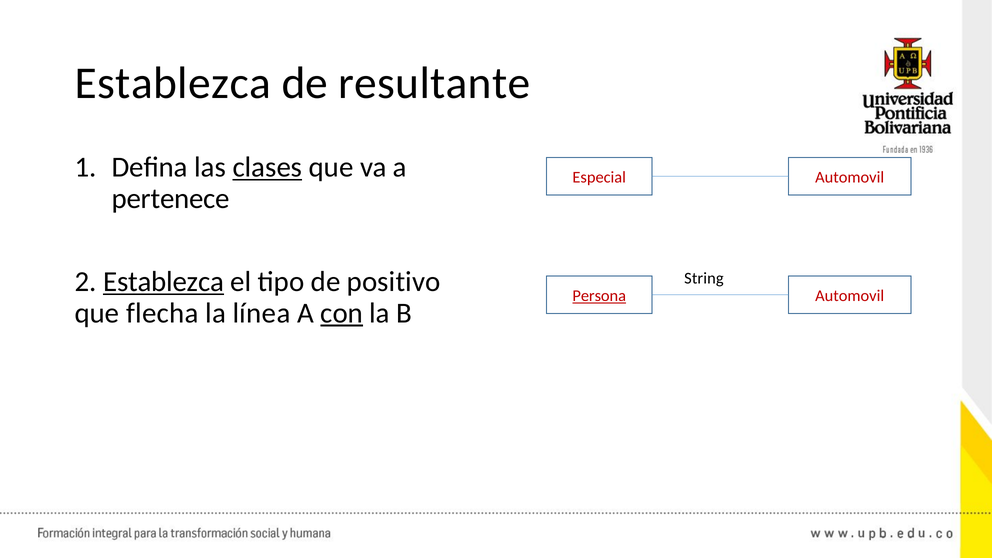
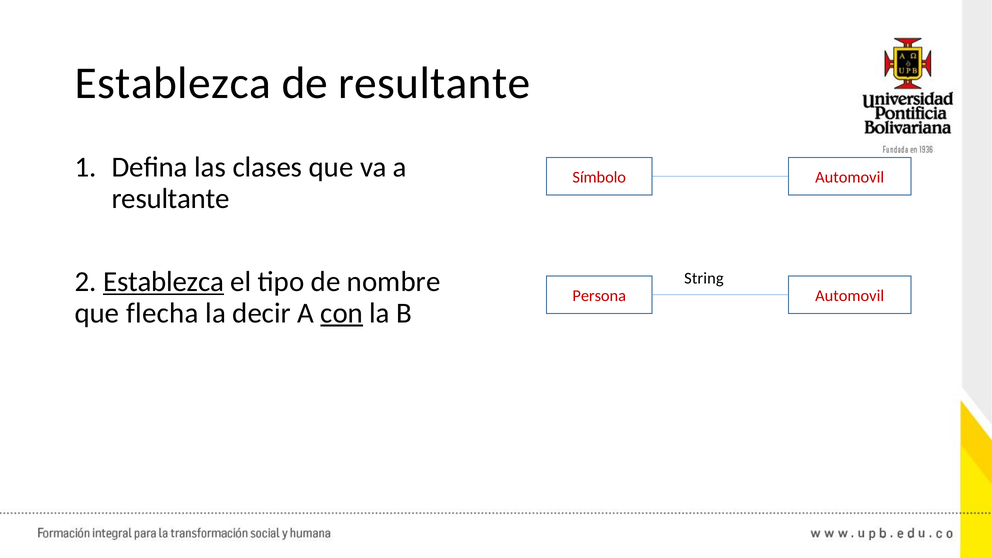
clases underline: present -> none (267, 167)
Especial: Especial -> Símbolo (599, 177)
pertenece: pertenece -> resultante (171, 199)
positivo: positivo -> nombre (394, 282)
Persona underline: present -> none (599, 296)
línea: línea -> decir (262, 313)
